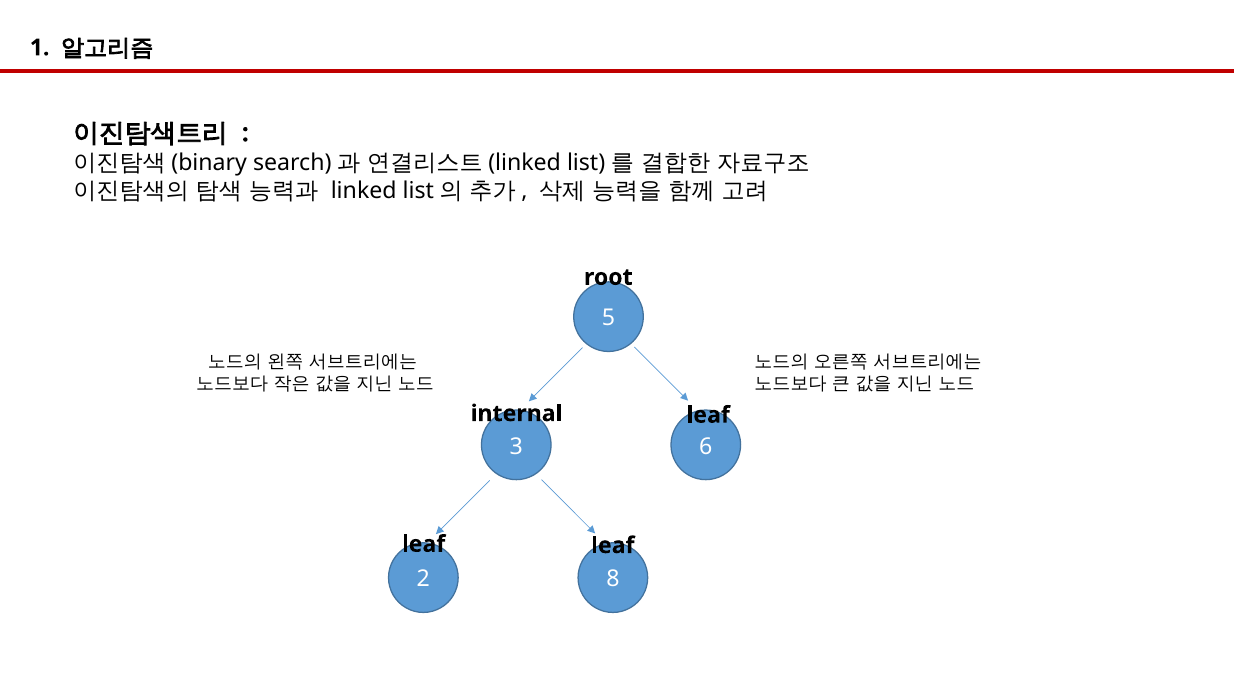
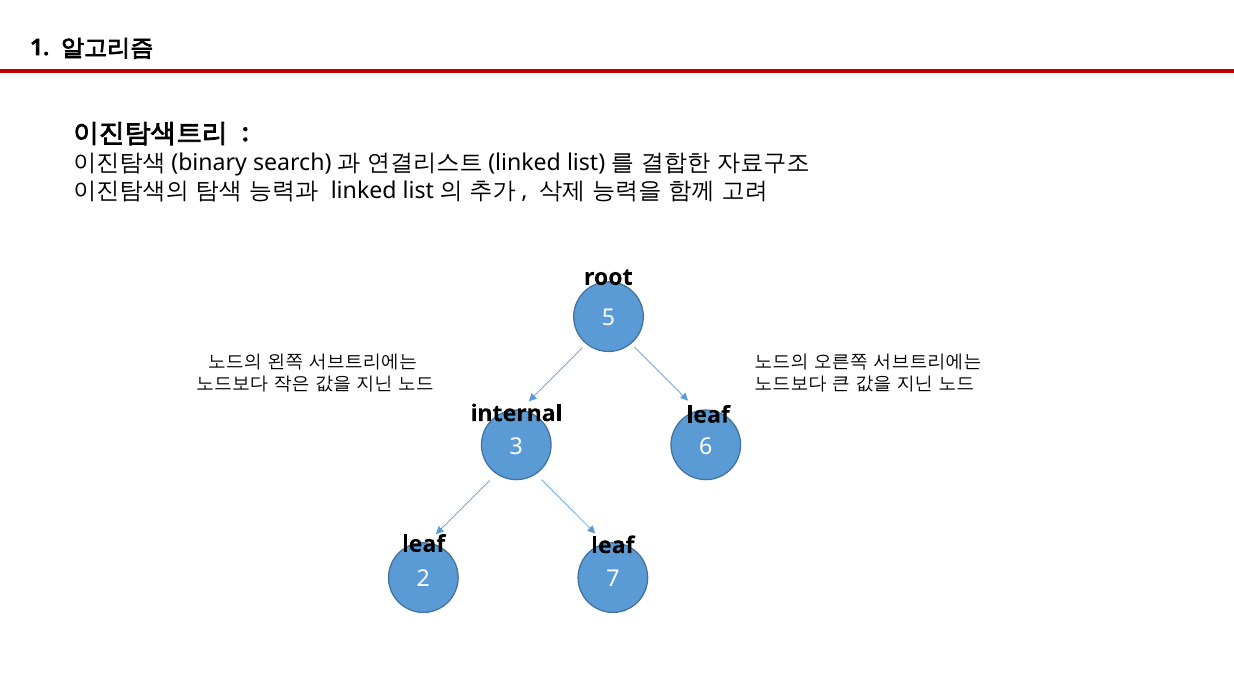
8: 8 -> 7 (613, 579)
